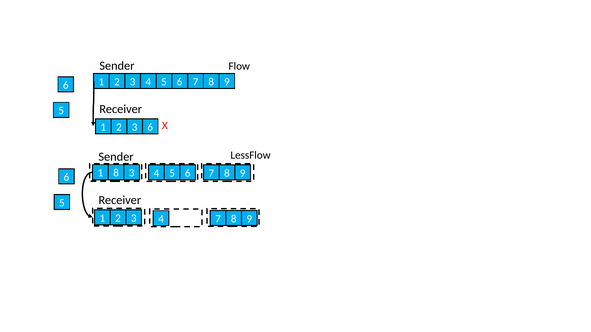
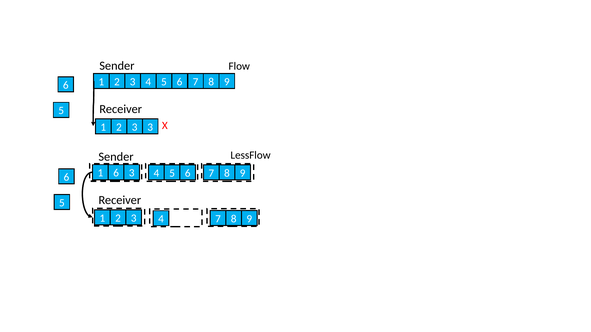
3 6: 6 -> 3 (150, 127)
1 8: 8 -> 6 (116, 173)
